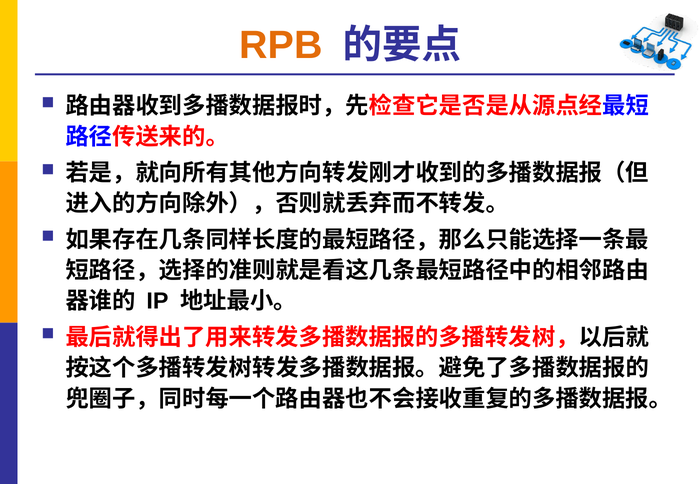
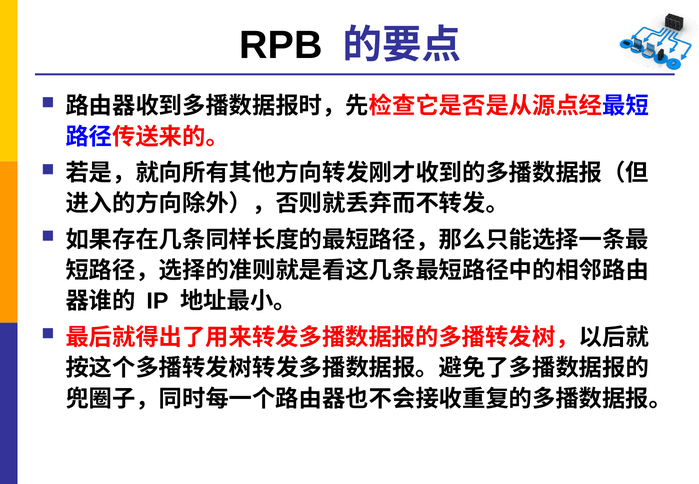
RPB colour: orange -> black (281, 45)
